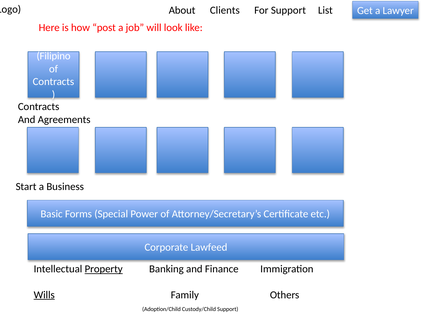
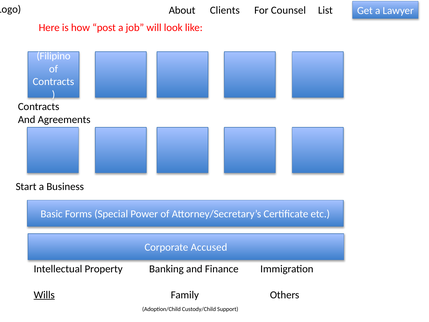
For Support: Support -> Counsel (288, 10)
Lawfeed: Lawfeed -> Accused (209, 247)
Property underline: present -> none (104, 269)
